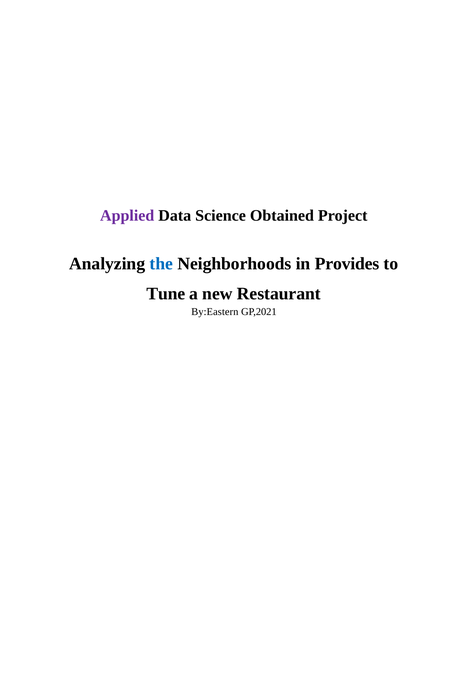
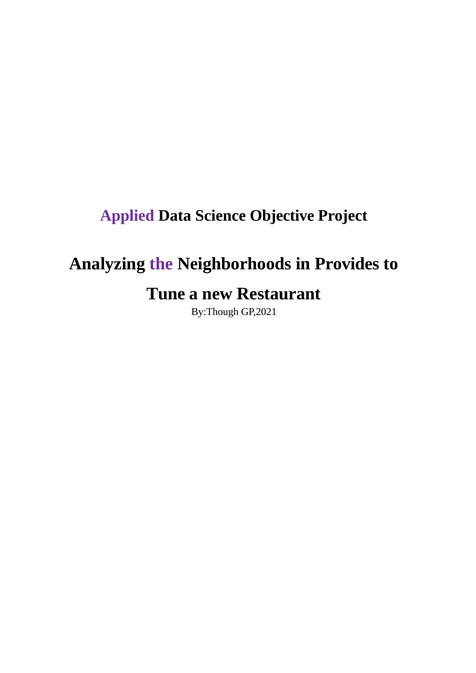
Obtained: Obtained -> Objective (282, 216)
the colour: blue -> purple (161, 264)
By:Eastern: By:Eastern -> By:Though (215, 312)
